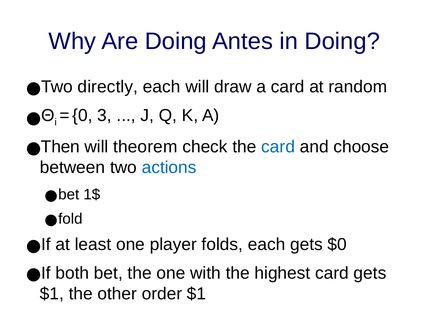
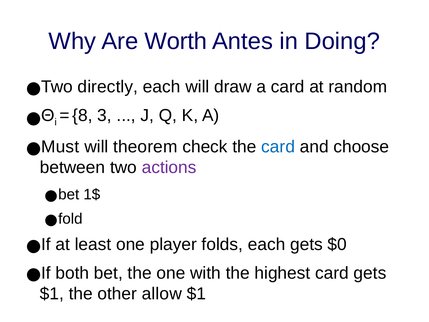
Are Doing: Doing -> Worth (176, 41)
0: 0 -> 8 (82, 115)
Then: Then -> Must (60, 147)
actions colour: blue -> purple (169, 167)
order: order -> allow (162, 294)
